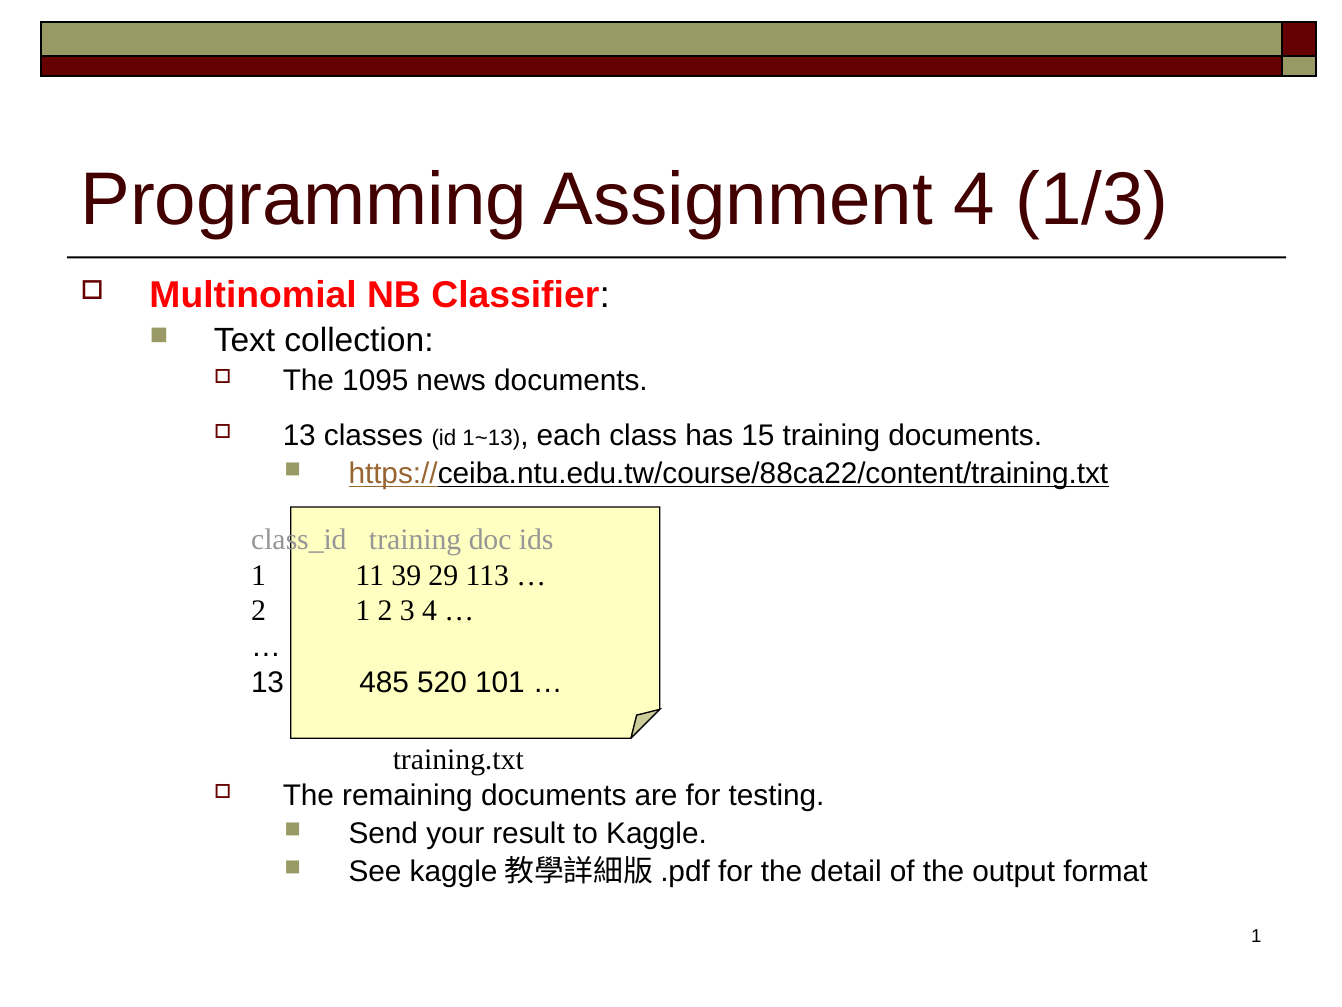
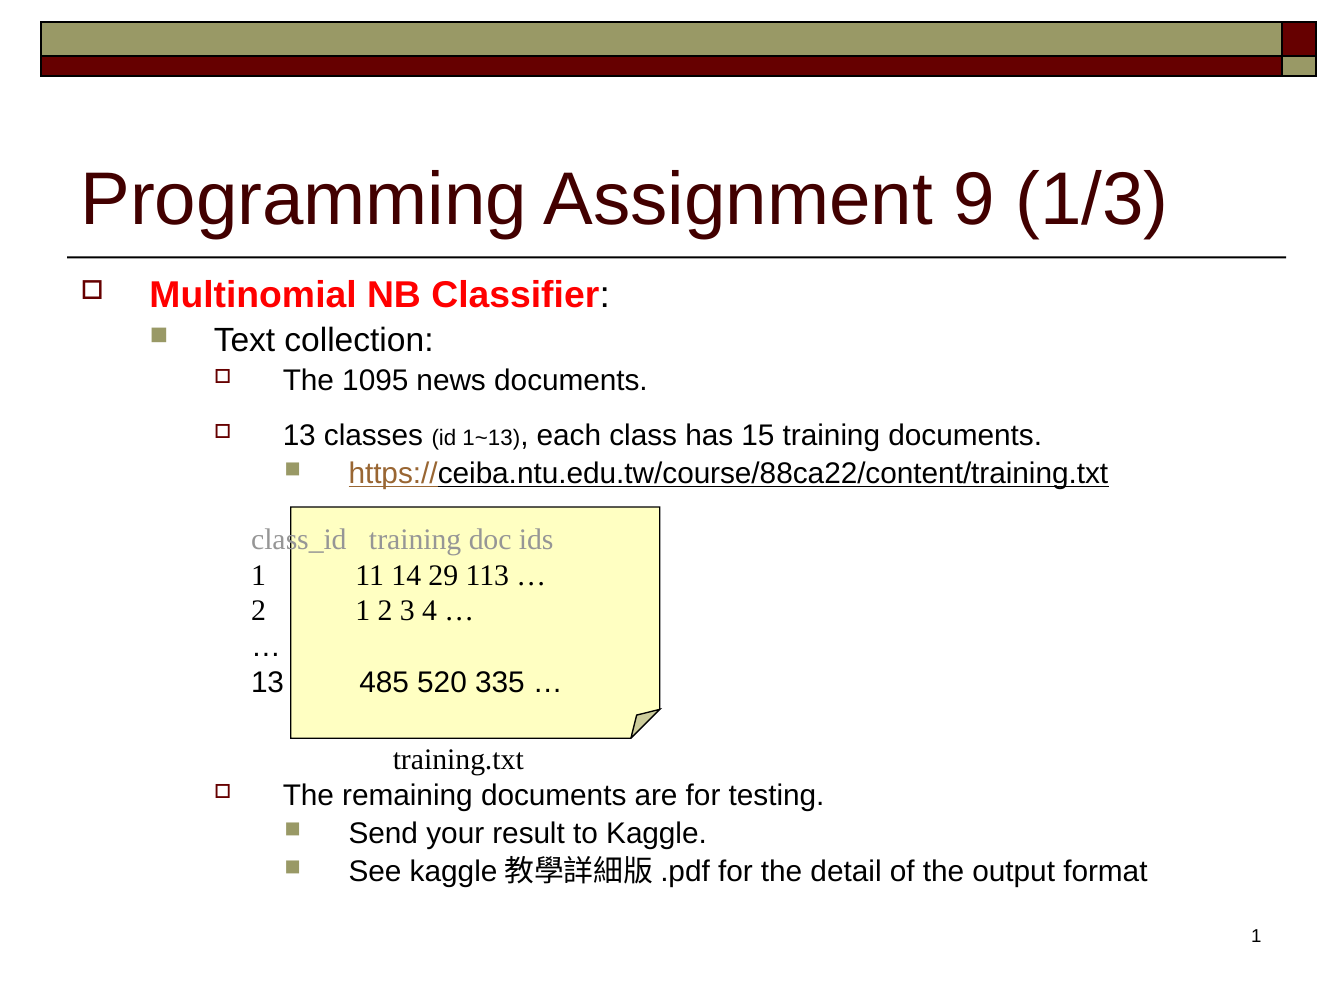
Assignment 4: 4 -> 9 (974, 200)
39: 39 -> 14 (406, 575)
101: 101 -> 335 (500, 682)
